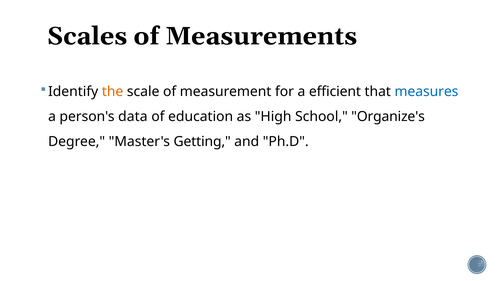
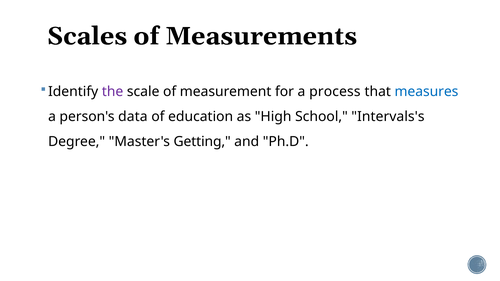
the colour: orange -> purple (113, 92)
efficient: efficient -> process (335, 92)
Organize's: Organize's -> Intervals's (388, 117)
